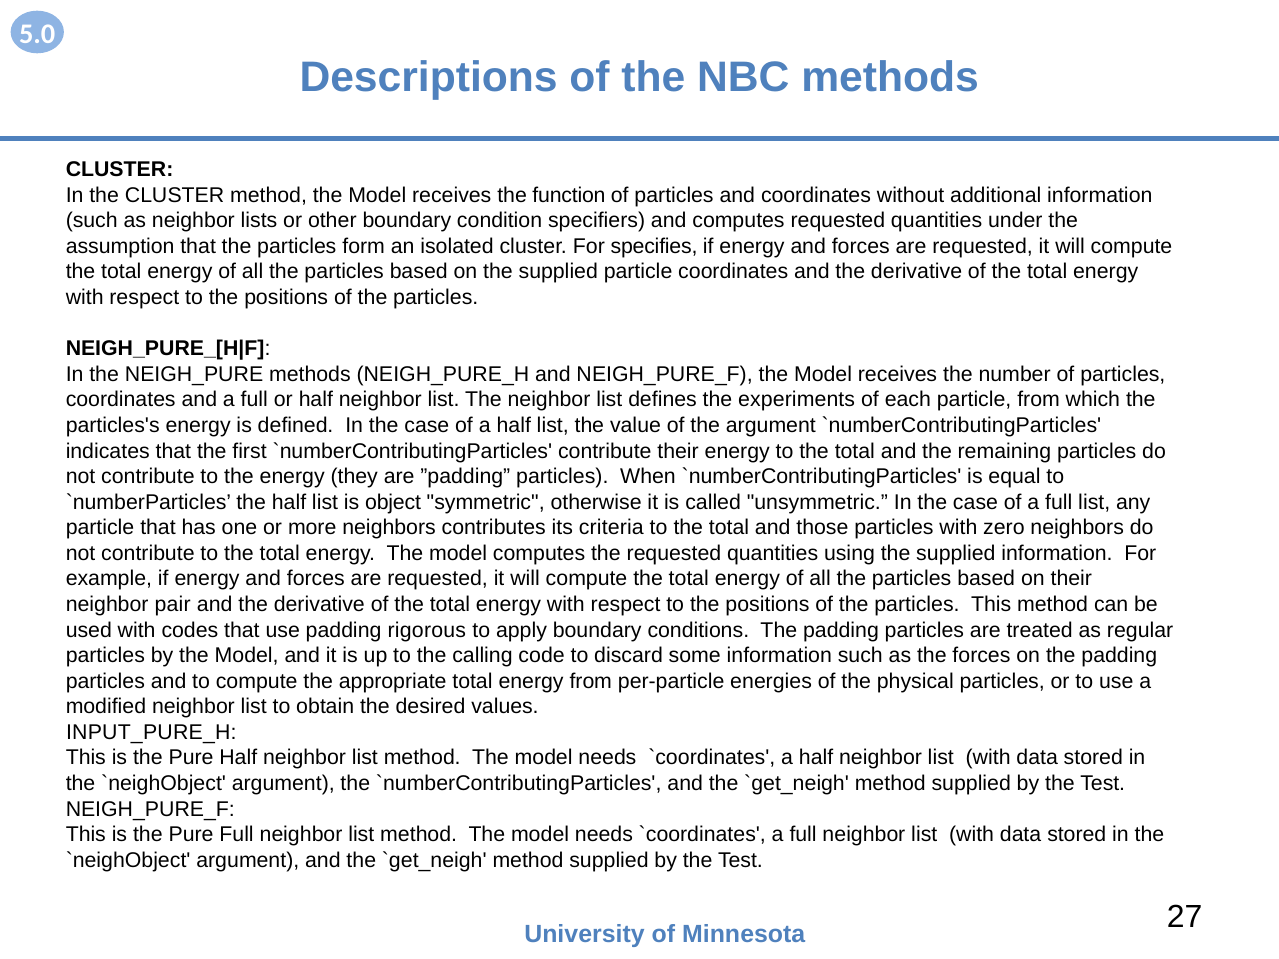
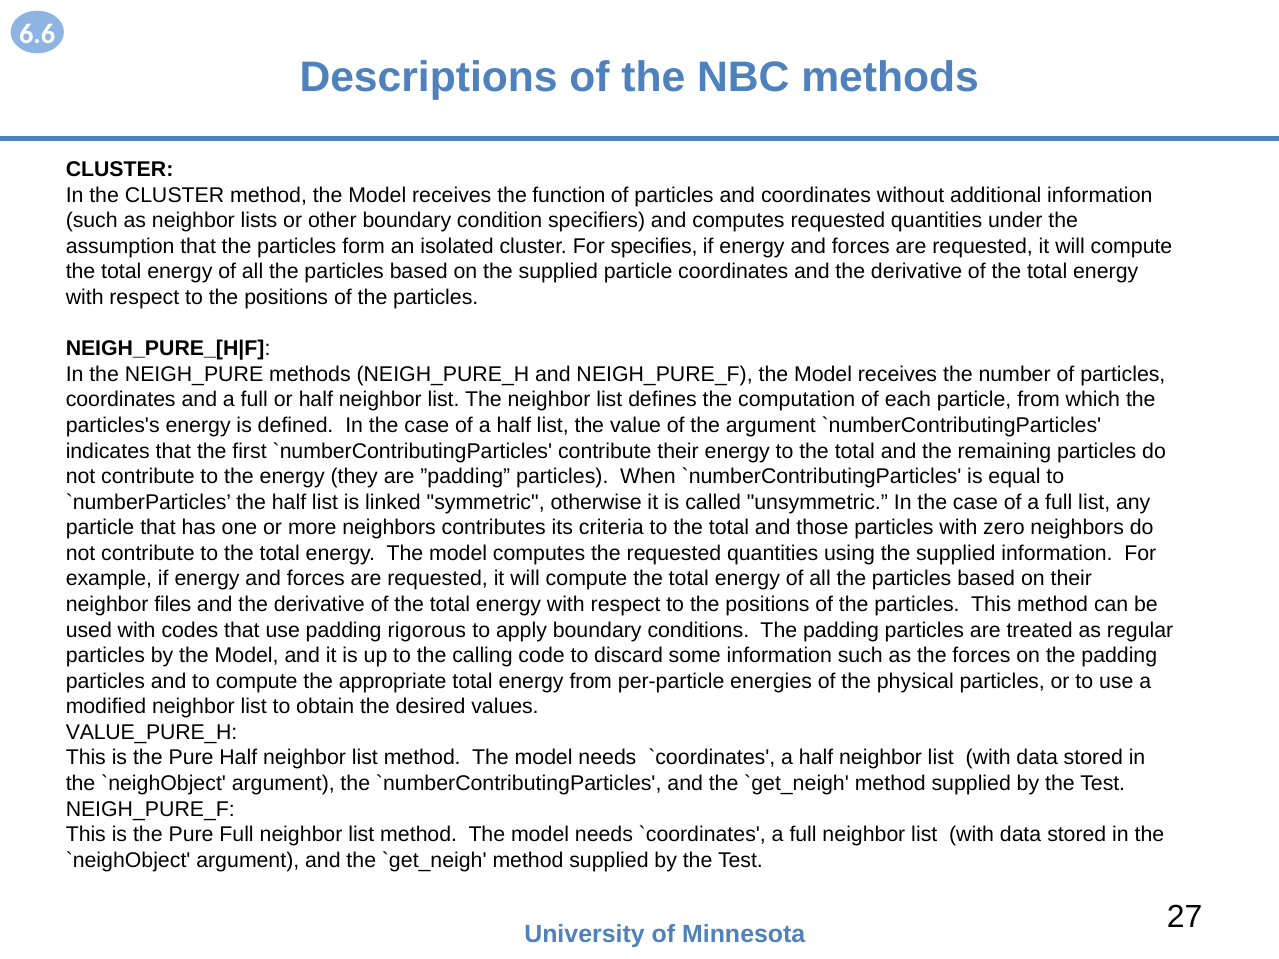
5.0: 5.0 -> 6.6 (37, 34)
experiments: experiments -> computation (797, 400)
object: object -> linked (393, 502)
pair: pair -> files (173, 605)
INPUT_PURE_H: INPUT_PURE_H -> VALUE_PURE_H (152, 732)
